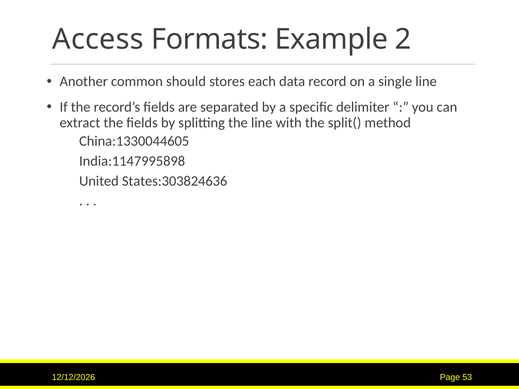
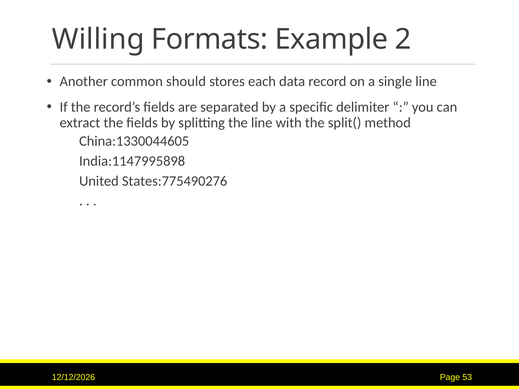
Access: Access -> Willing (98, 39)
States:303824636: States:303824636 -> States:775490276 (175, 181)
